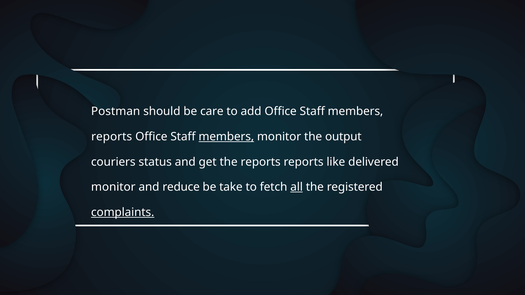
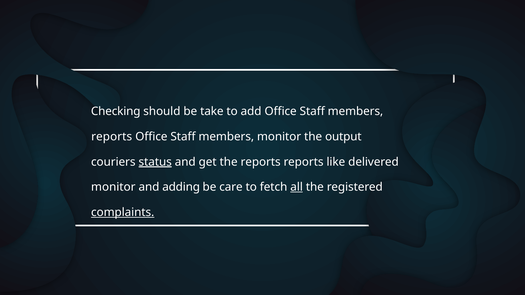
Postman: Postman -> Checking (116, 111)
care: care -> take (212, 111)
members underline: present -> none (226, 137)
status underline: none -> present (155, 162)
reduce: reduce -> adding (181, 187)
take: take -> care (231, 187)
